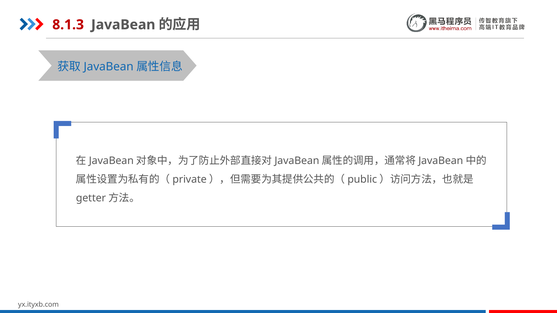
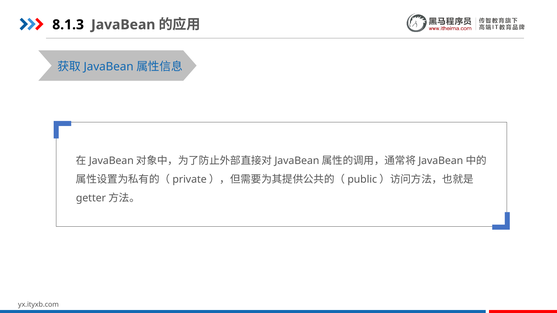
8.1.3 colour: red -> black (68, 25)
